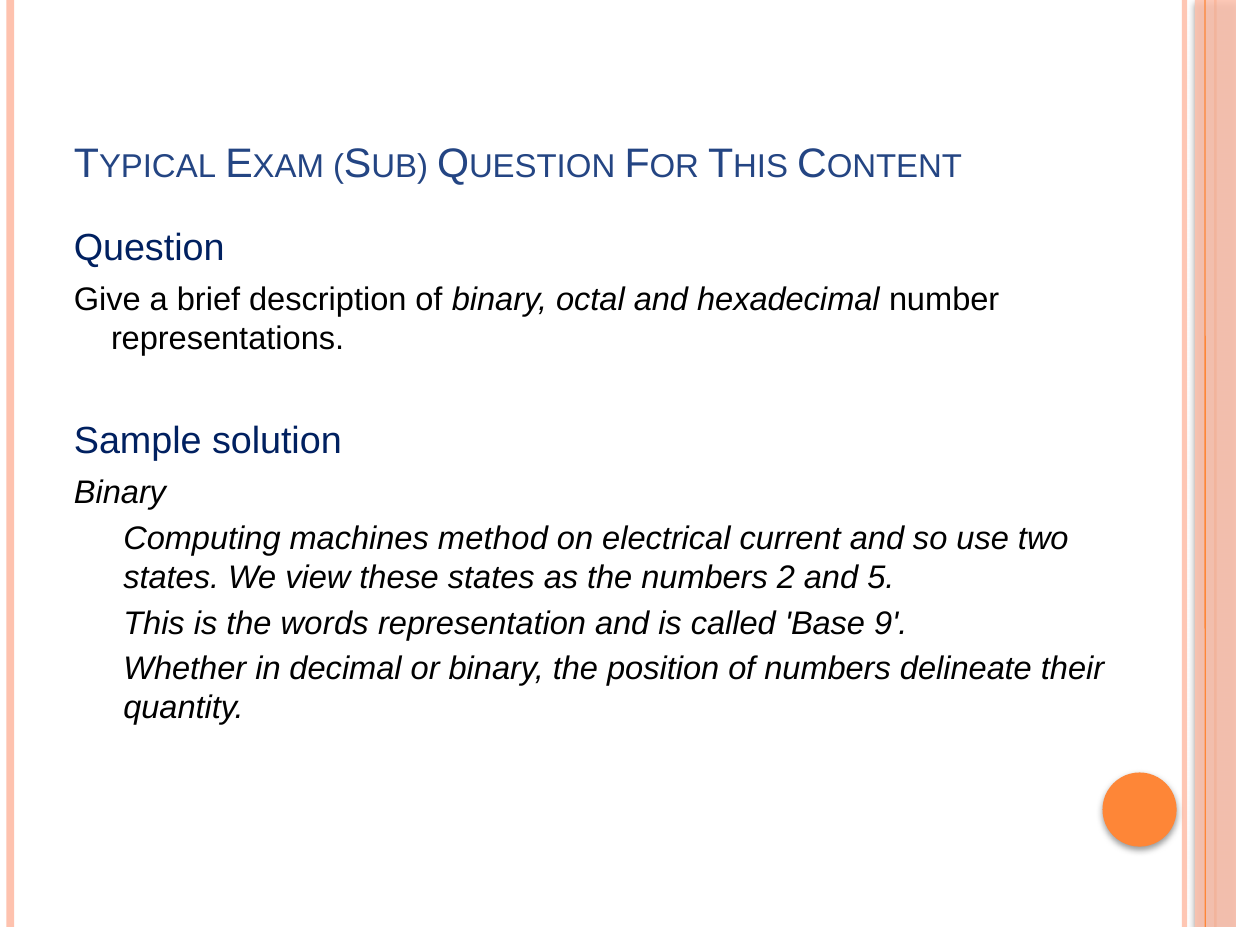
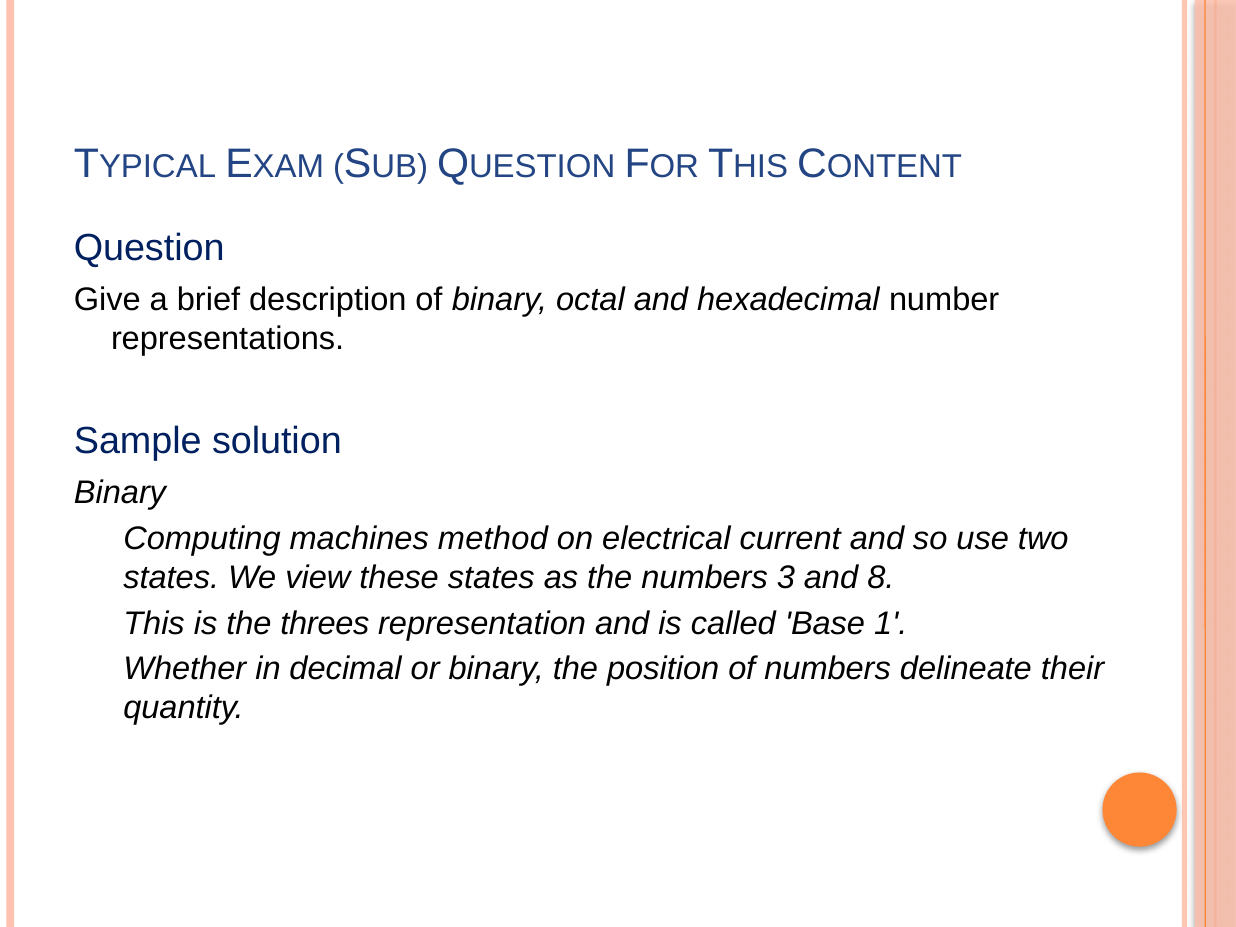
2: 2 -> 3 (786, 578)
5: 5 -> 8 (881, 578)
words: words -> threes (325, 623)
9: 9 -> 1 (891, 623)
